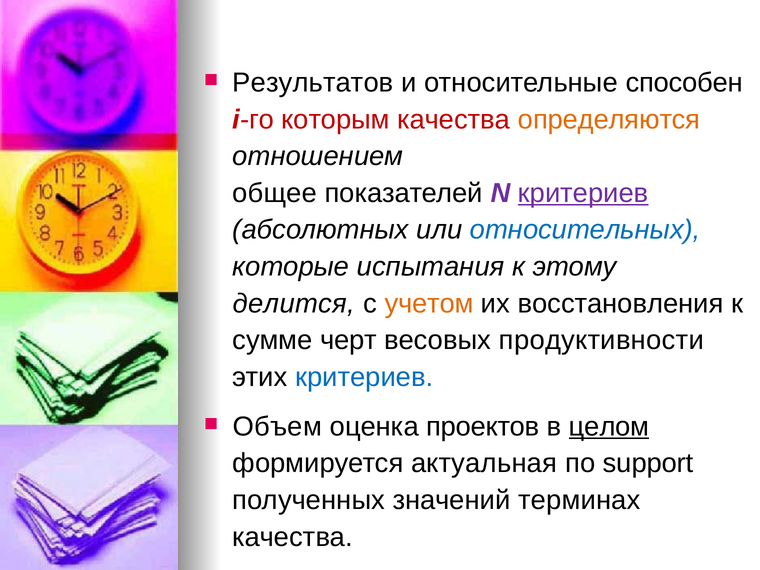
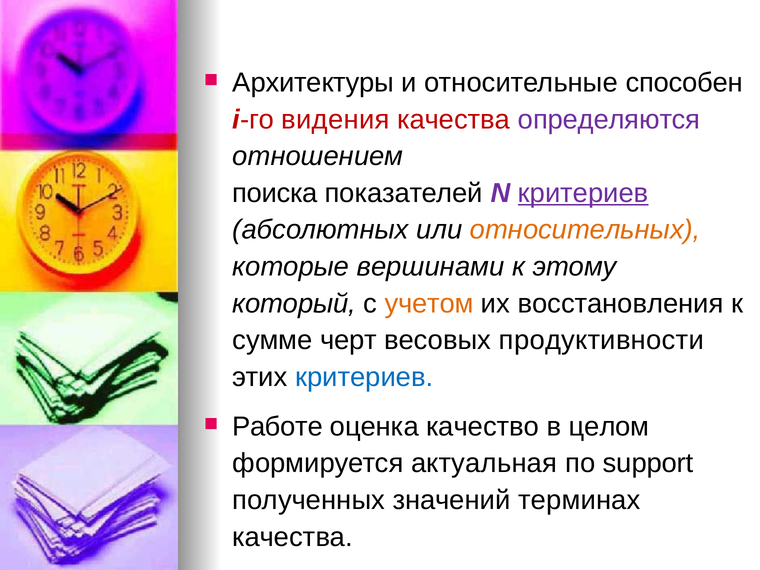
Результатов: Результатов -> Архитектуры (313, 83)
которым: которым -> видения (335, 120)
определяются colour: orange -> purple (609, 120)
общее: общее -> поиска (275, 193)
относительных colour: blue -> orange (585, 230)
испытания: испытания -> вершинами (431, 267)
делится: делится -> который (294, 304)
Объем: Объем -> Работе (277, 427)
проектов: проектов -> качество (483, 427)
целом underline: present -> none (609, 427)
